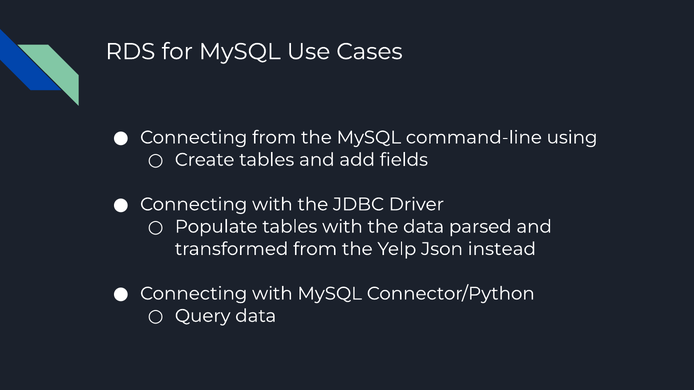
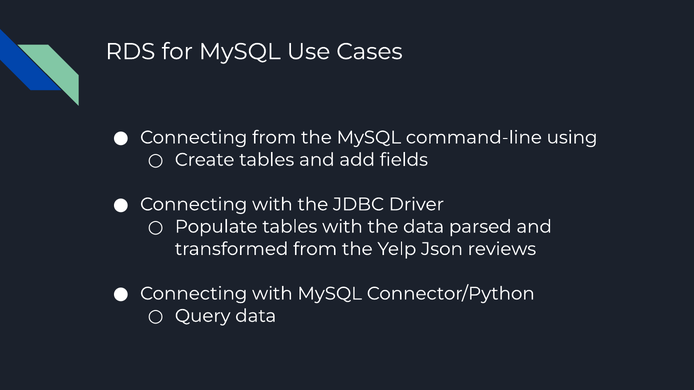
instead: instead -> reviews (502, 249)
